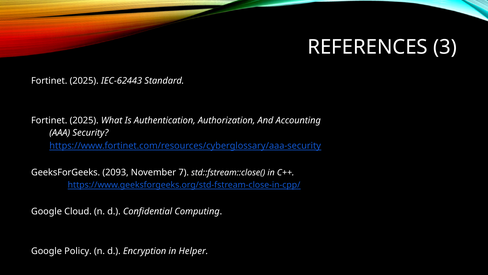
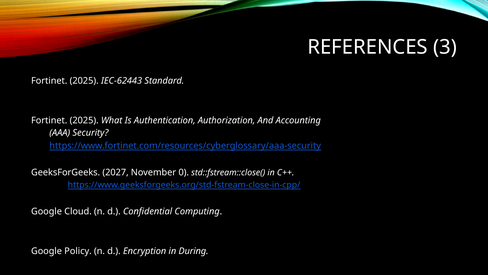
2093: 2093 -> 2027 (115, 172)
7: 7 -> 0 (184, 172)
Helper: Helper -> During (193, 251)
